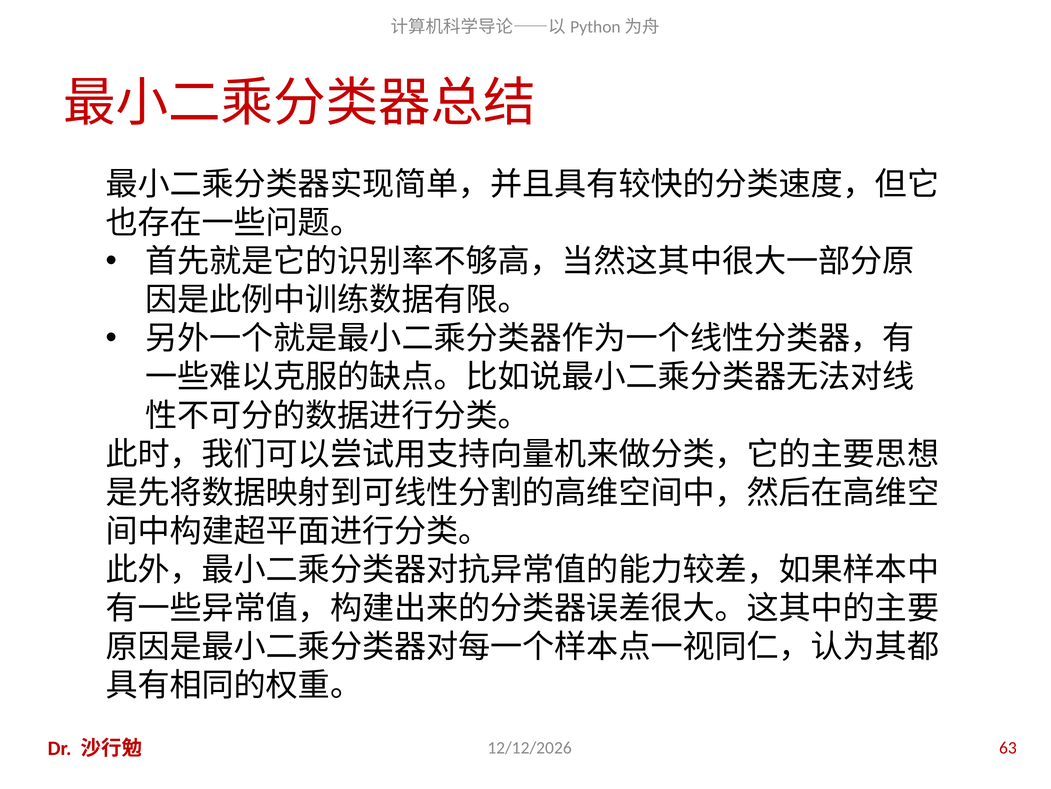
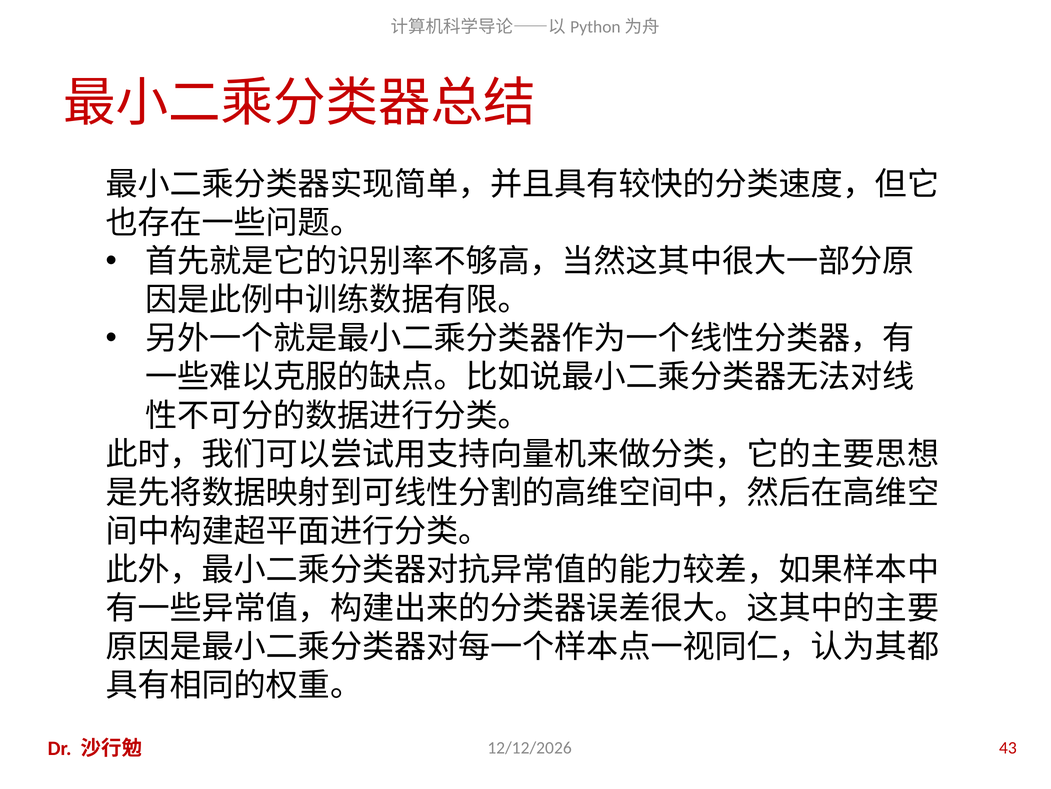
63: 63 -> 43 (1008, 747)
